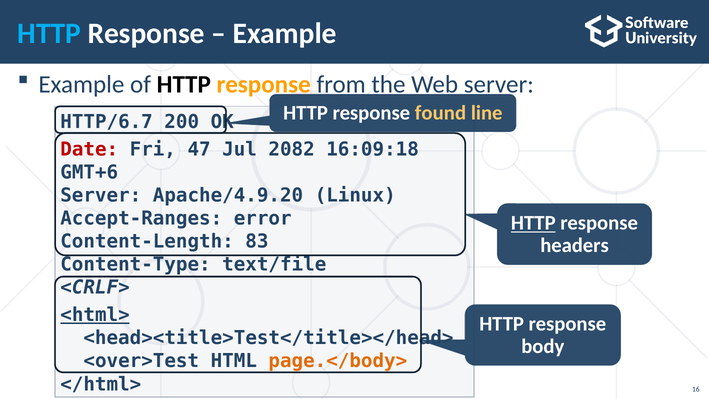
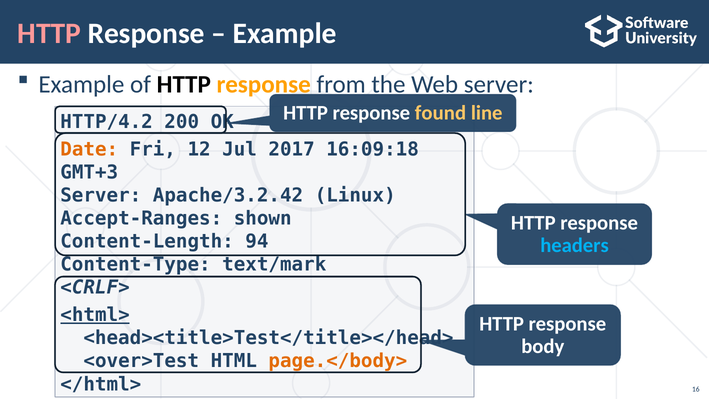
HTTP colour: light blue -> pink (49, 34)
HTTP/6.7: HTTP/6.7 -> HTTP/4.2 (107, 122)
Date colour: red -> orange (89, 149)
47: 47 -> 12 (199, 149)
2082: 2082 -> 2017 (292, 149)
GMT+6: GMT+6 -> GMT+3 (89, 172)
Apache/4.9.20: Apache/4.9.20 -> Apache/3.2.42 (228, 195)
error: error -> shown (263, 218)
HTTP underline: present -> none (533, 223)
83: 83 -> 94 (257, 241)
headers colour: white -> light blue (575, 245)
text/file: text/file -> text/mark (274, 264)
